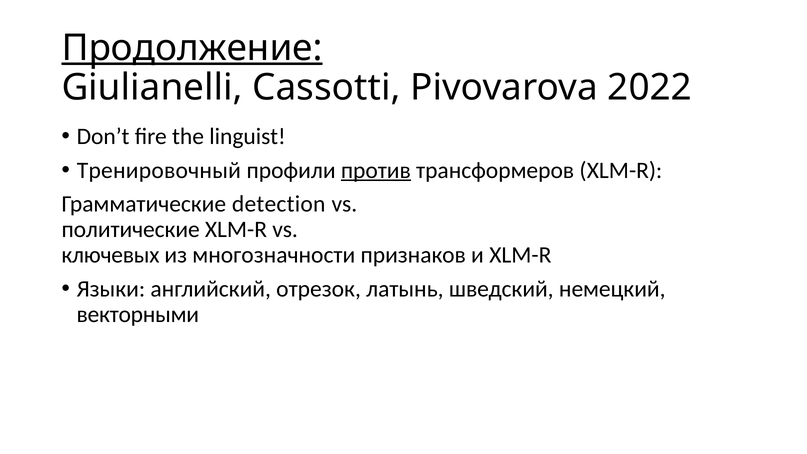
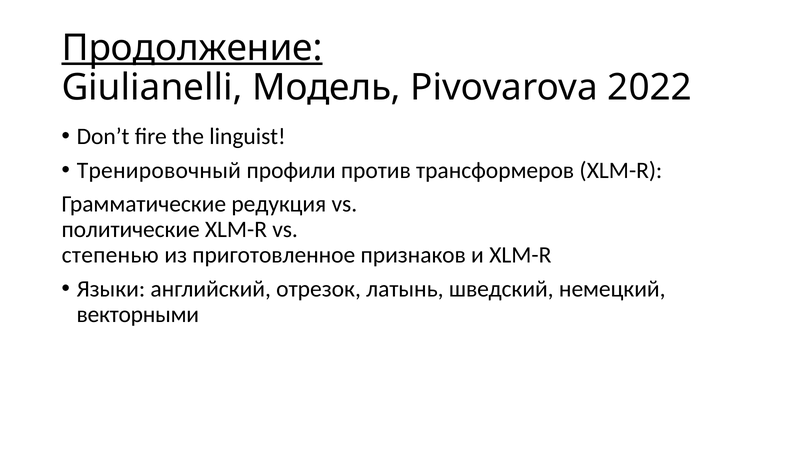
Cassotti: Cassotti -> Модель (327, 88)
против underline: present -> none (376, 170)
detection: detection -> редукция (279, 204)
ключевых: ключевых -> степенью (110, 255)
многозначности: многозначности -> приготовленное (274, 255)
